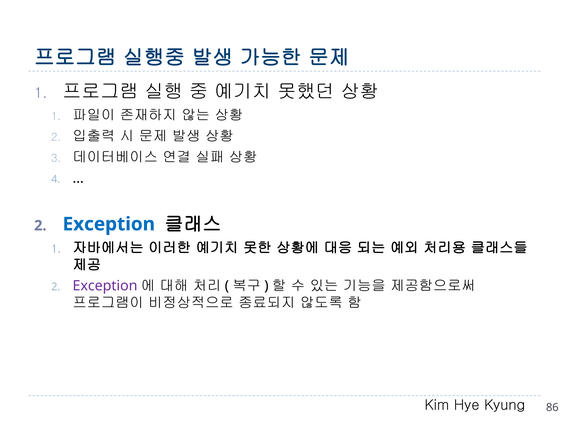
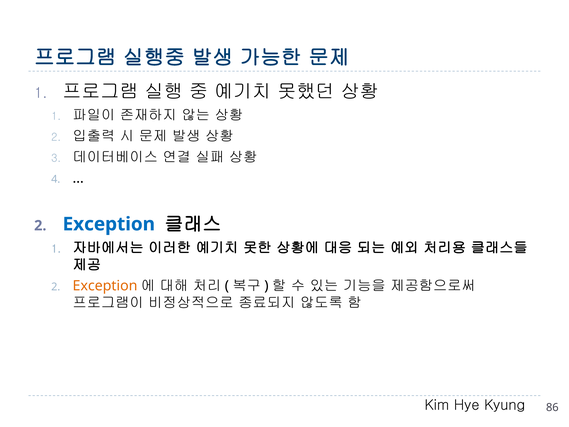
Exception colour: purple -> orange (105, 286)
